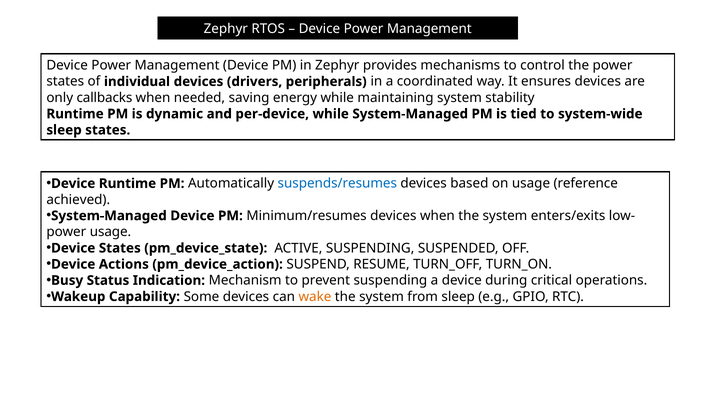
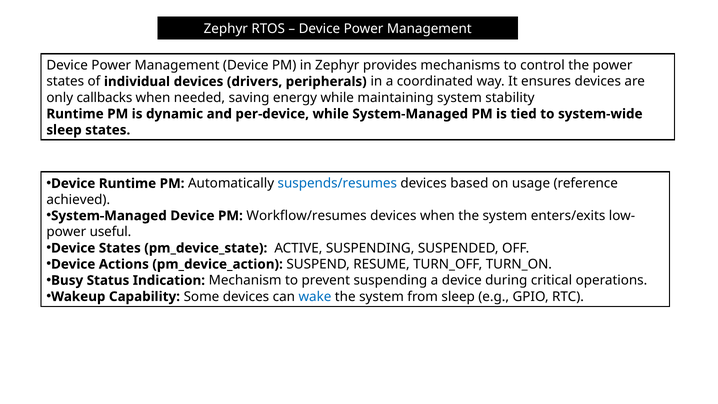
Minimum/resumes: Minimum/resumes -> Workflow/resumes (307, 216)
power usage: usage -> useful (111, 232)
wake colour: orange -> blue (315, 296)
